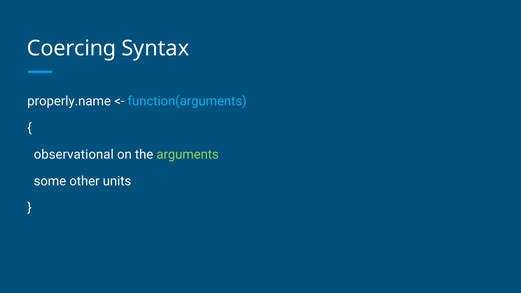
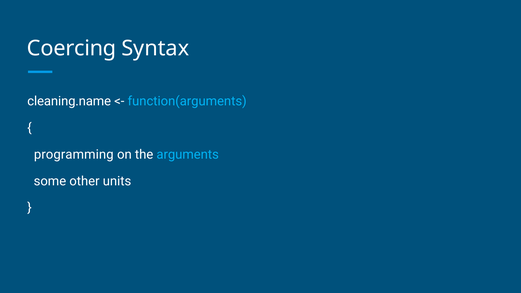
properly.name: properly.name -> cleaning.name (69, 101)
observational: observational -> programming (74, 154)
arguments colour: light green -> light blue (188, 154)
